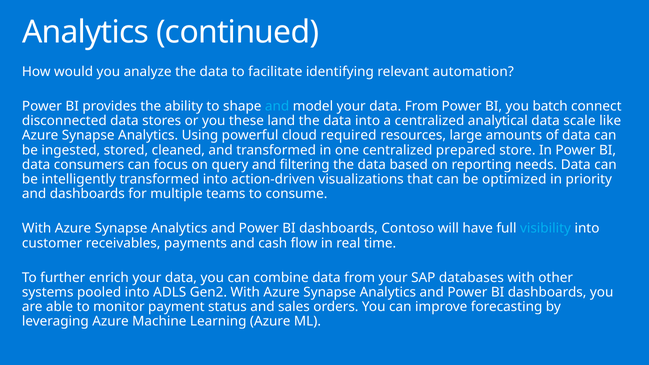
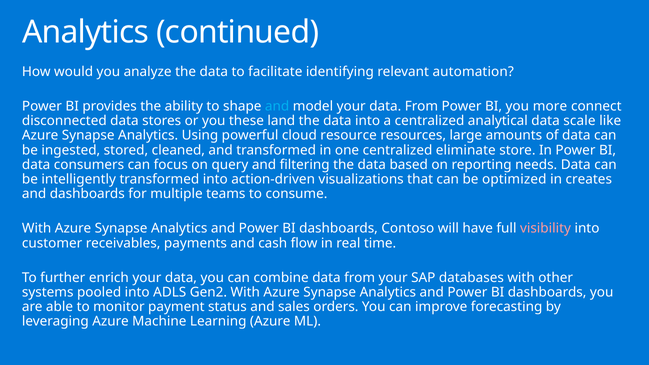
batch: batch -> more (550, 106)
required: required -> resource (349, 136)
prepared: prepared -> eliminate (466, 150)
priority: priority -> creates (589, 179)
visibility colour: light blue -> pink (545, 229)
